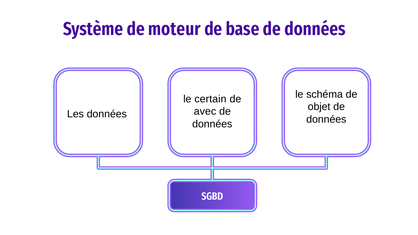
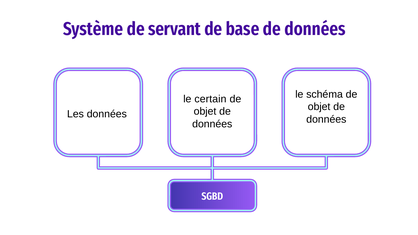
moteur: moteur -> servant (175, 29)
avec: avec -> objet (205, 112)
